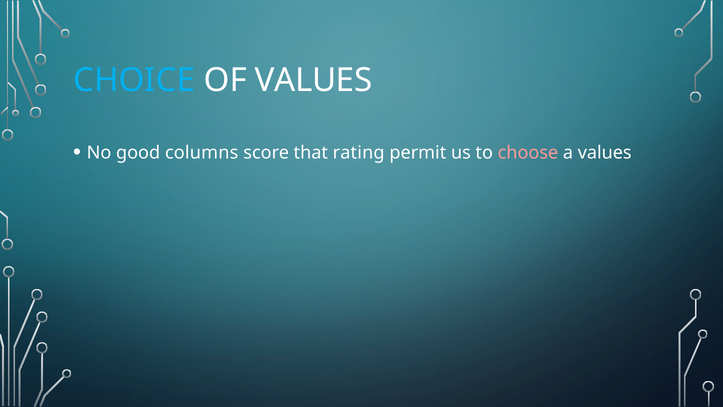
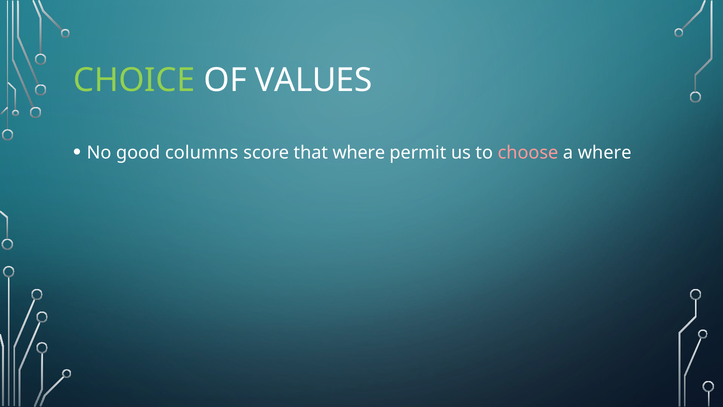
CHOICE colour: light blue -> light green (134, 80)
that rating: rating -> where (359, 153)
a values: values -> where (605, 153)
